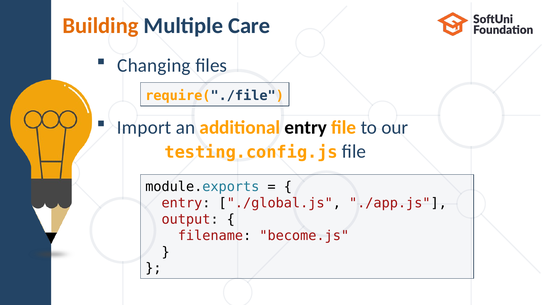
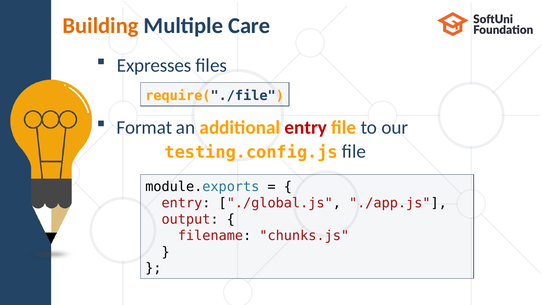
Changing: Changing -> Expresses (154, 65)
Import: Import -> Format (144, 127)
entry colour: black -> red (306, 127)
become.js: become.js -> chunks.js (304, 236)
